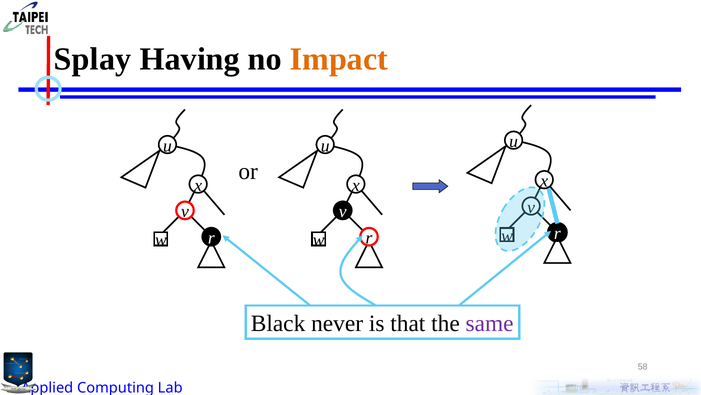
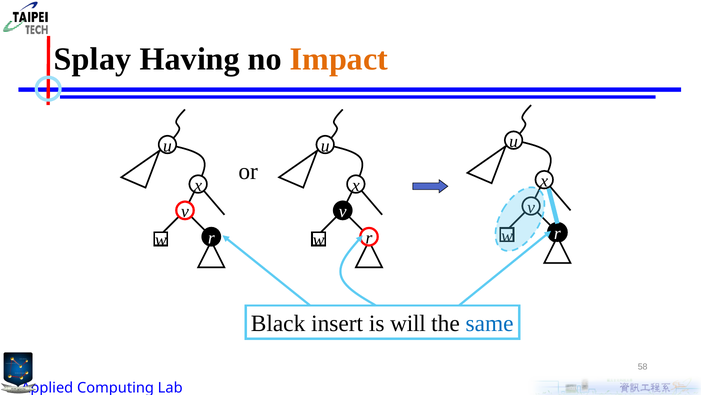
never: never -> insert (337, 323)
that: that -> will (408, 323)
same colour: purple -> blue (490, 323)
